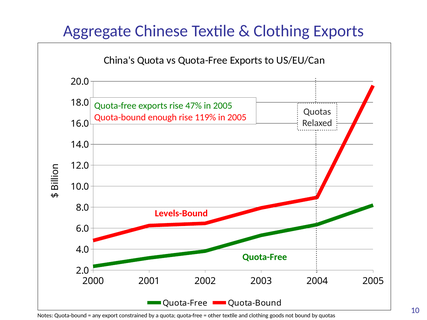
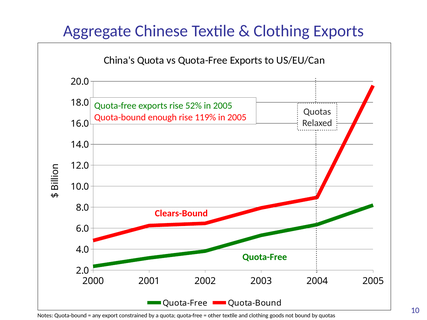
47%: 47% -> 52% (194, 106)
Levels-Bound: Levels-Bound -> Clears-Bound (181, 214)
